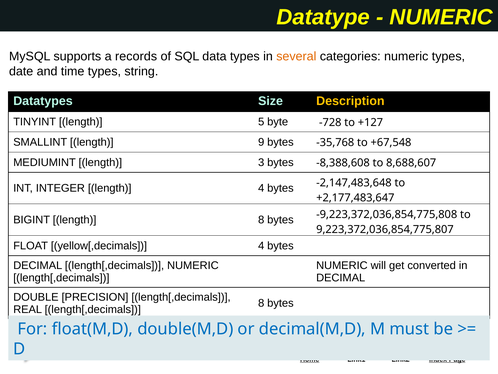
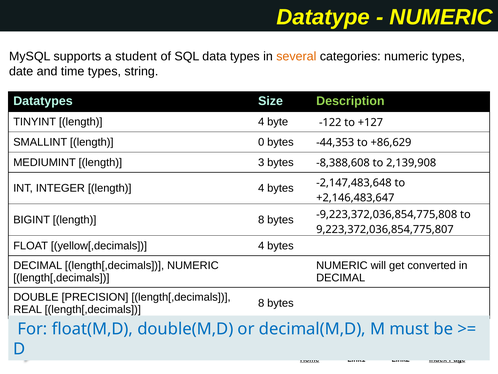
records: records -> student (136, 56)
Description colour: yellow -> light green (350, 101)
TINYINT length 5: 5 -> 4 (261, 122)
-728: -728 -> -122 (330, 122)
9: 9 -> 0 (261, 142)
-35,768: -35,768 -> -44,353 (335, 142)
+67,548: +67,548 -> +86,629 (391, 142)
8,688,607: 8,688,607 -> 2,139,908 (411, 163)
+2,177,483,647: +2,177,483,647 -> +2,146,483,647 (355, 198)
